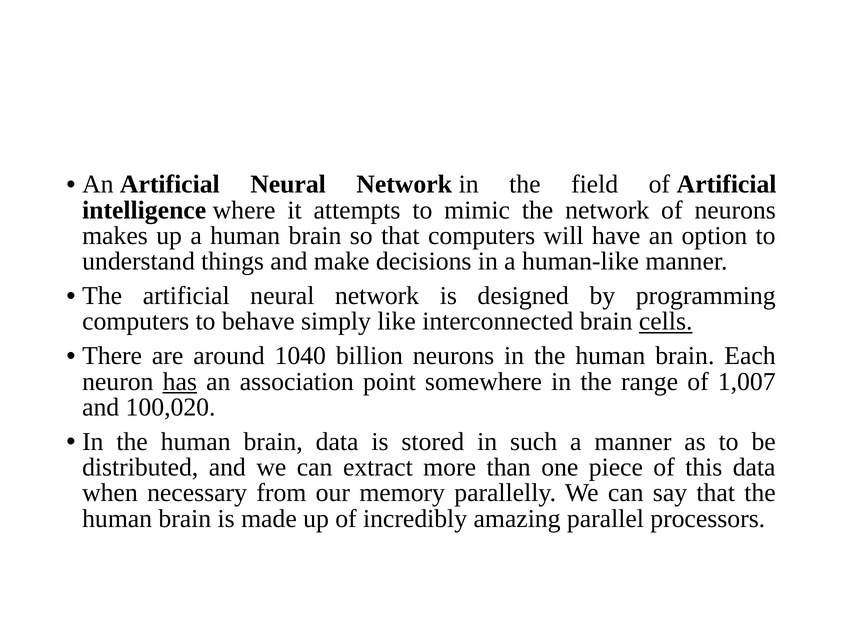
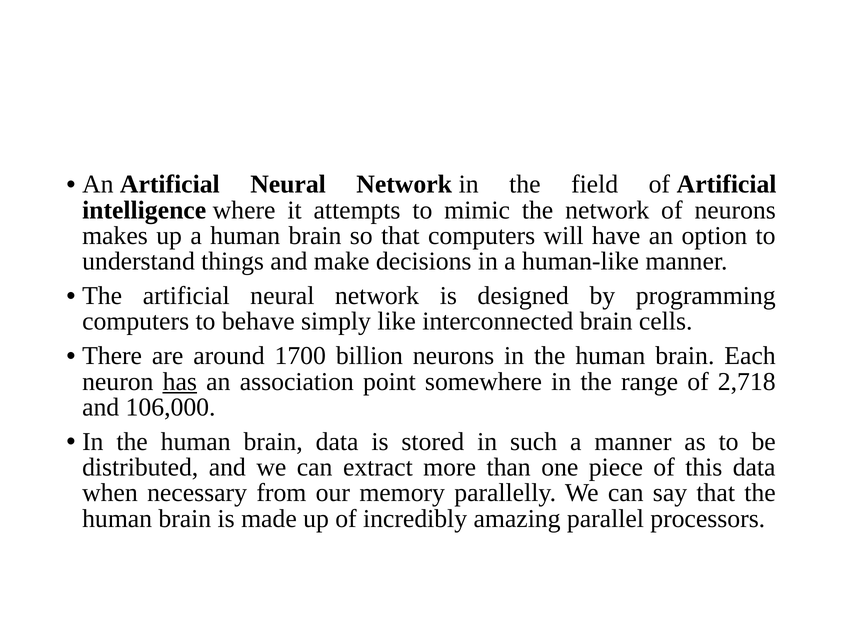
cells underline: present -> none (666, 322)
1040: 1040 -> 1700 (300, 356)
1,007: 1,007 -> 2,718 (747, 382)
100,020: 100,020 -> 106,000 (171, 407)
